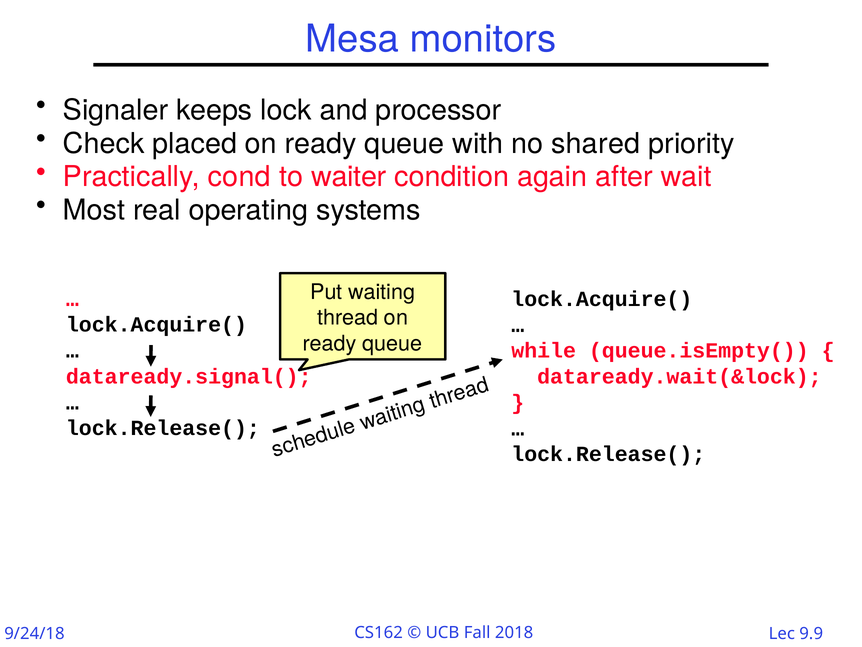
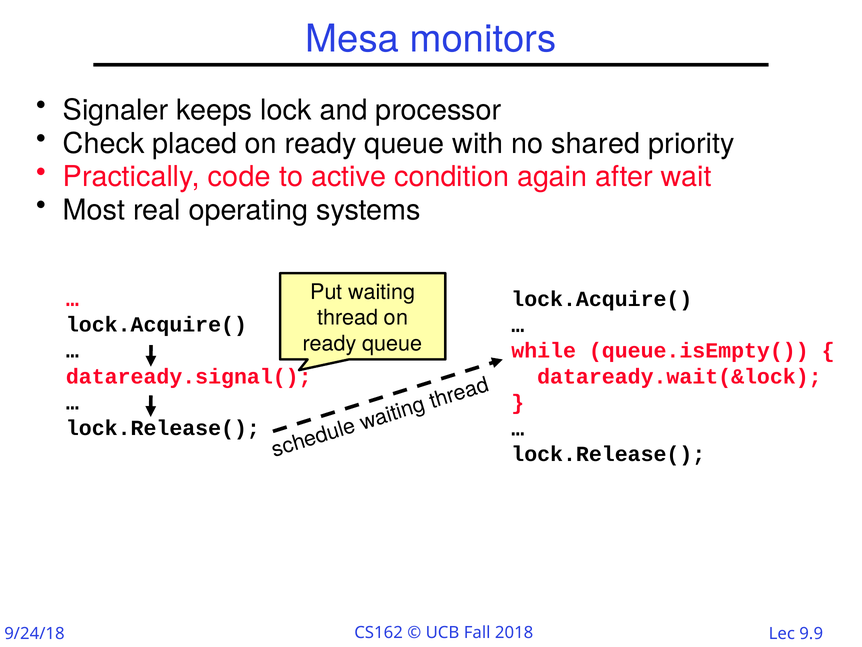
cond: cond -> code (239, 177)
waiter: waiter -> active (349, 177)
